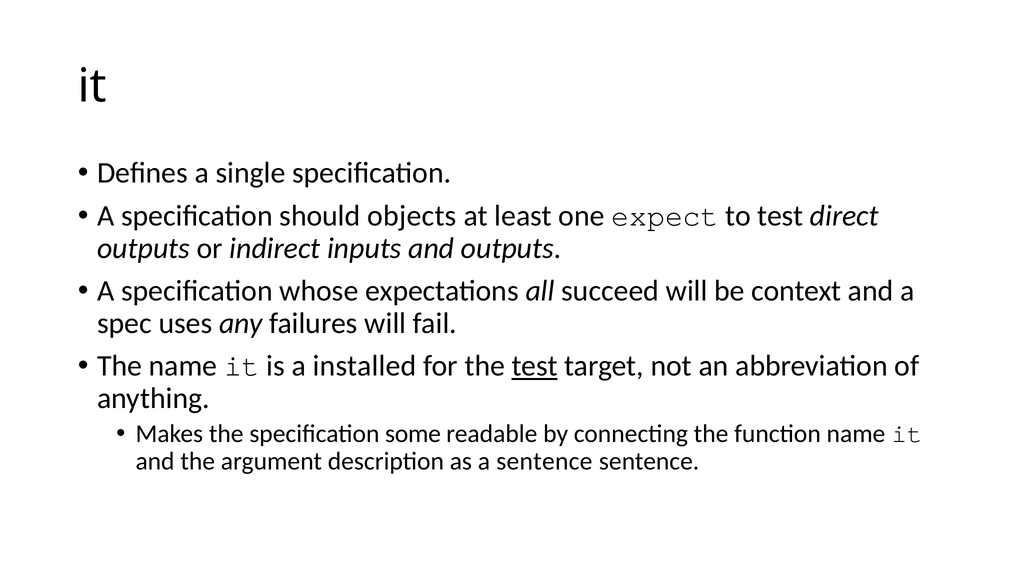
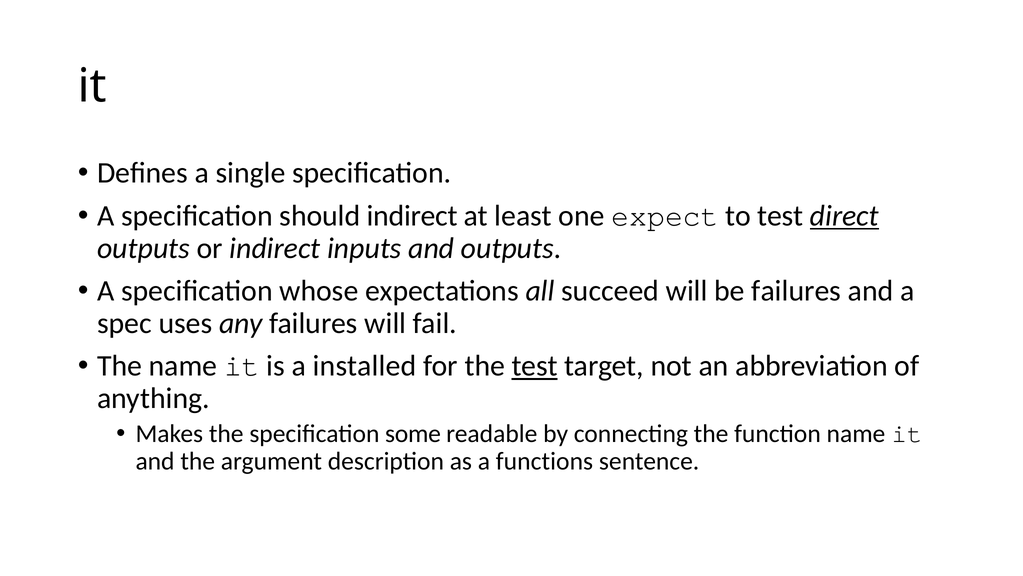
should objects: objects -> indirect (412, 216)
direct underline: none -> present (844, 216)
be context: context -> failures (796, 291)
a sentence: sentence -> functions (544, 461)
